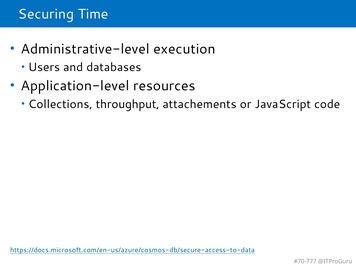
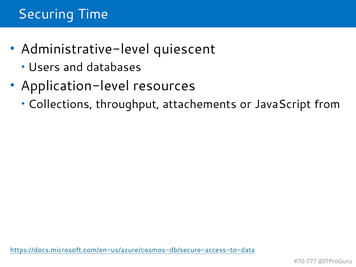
execution: execution -> quiescent (185, 49)
code: code -> from (327, 104)
